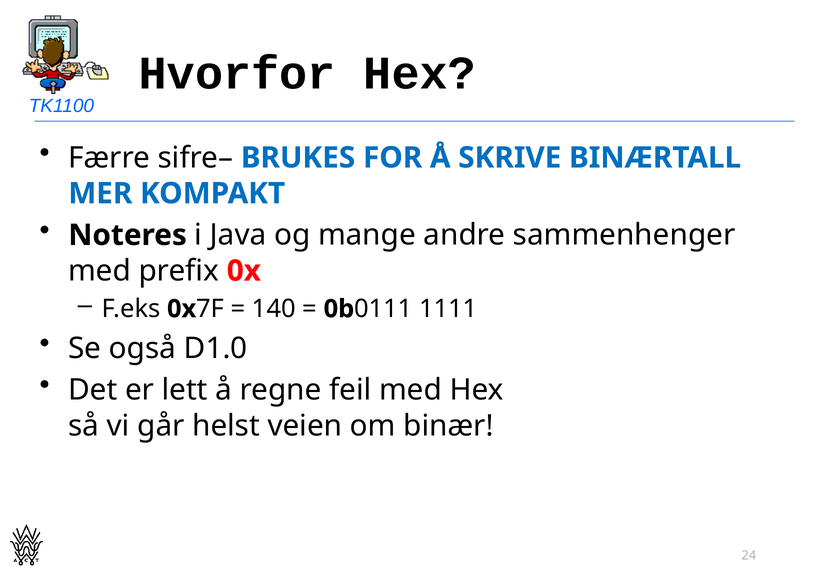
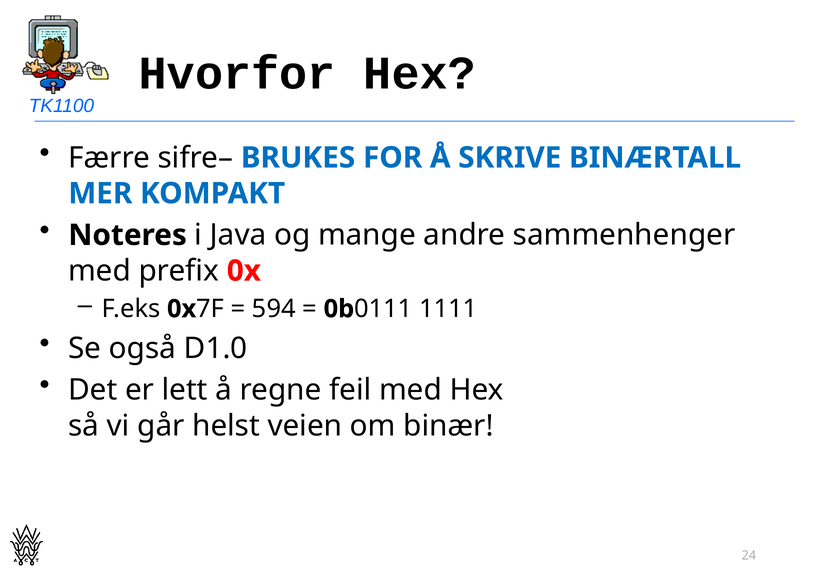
140: 140 -> 594 (274, 309)
